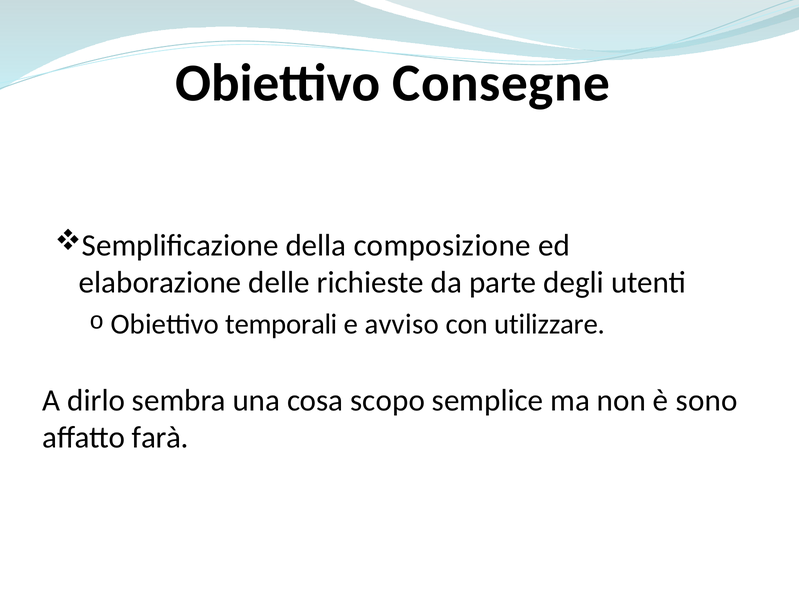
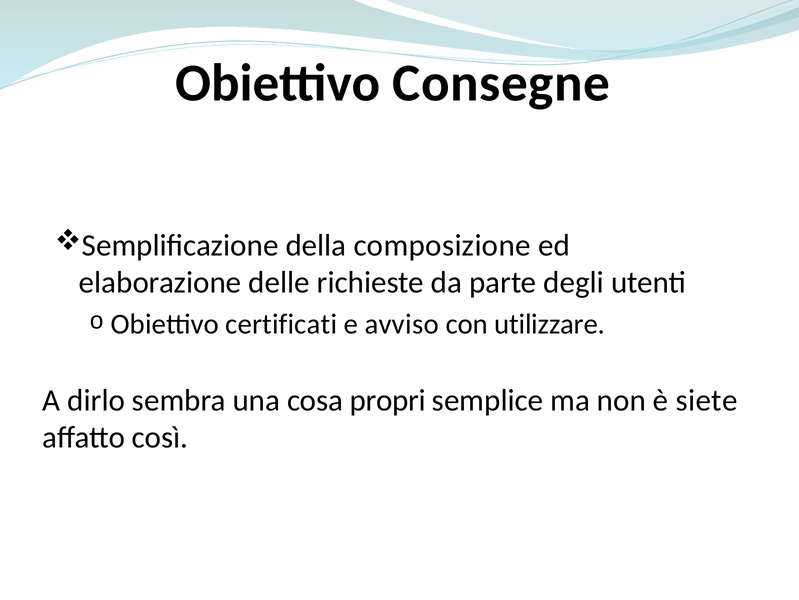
temporali: temporali -> certificati (281, 324)
scopo: scopo -> propri (388, 400)
sono: sono -> siete (707, 400)
farà: farà -> così (160, 437)
